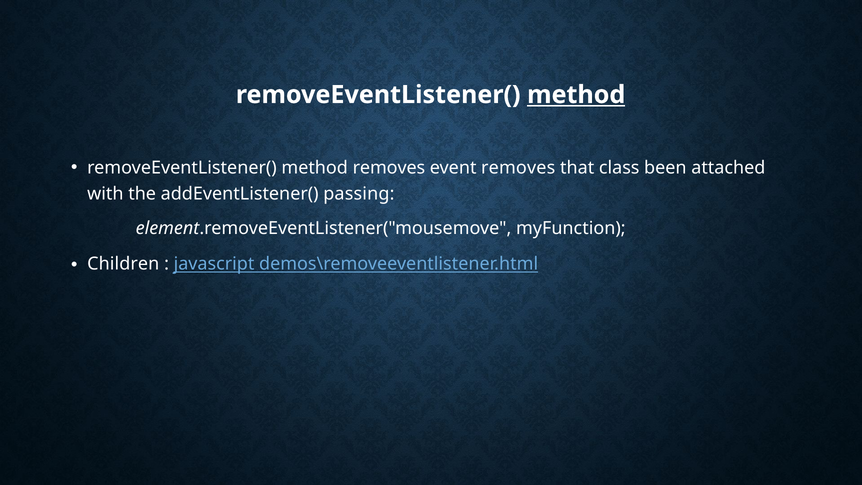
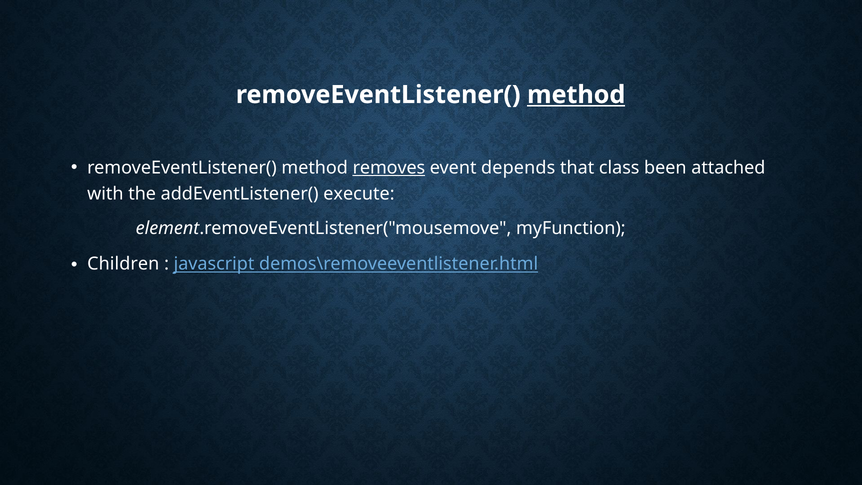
removes underline: none -> present (389, 168)
event removes: removes -> depends (518, 168)
passing: passing -> execute (359, 194)
